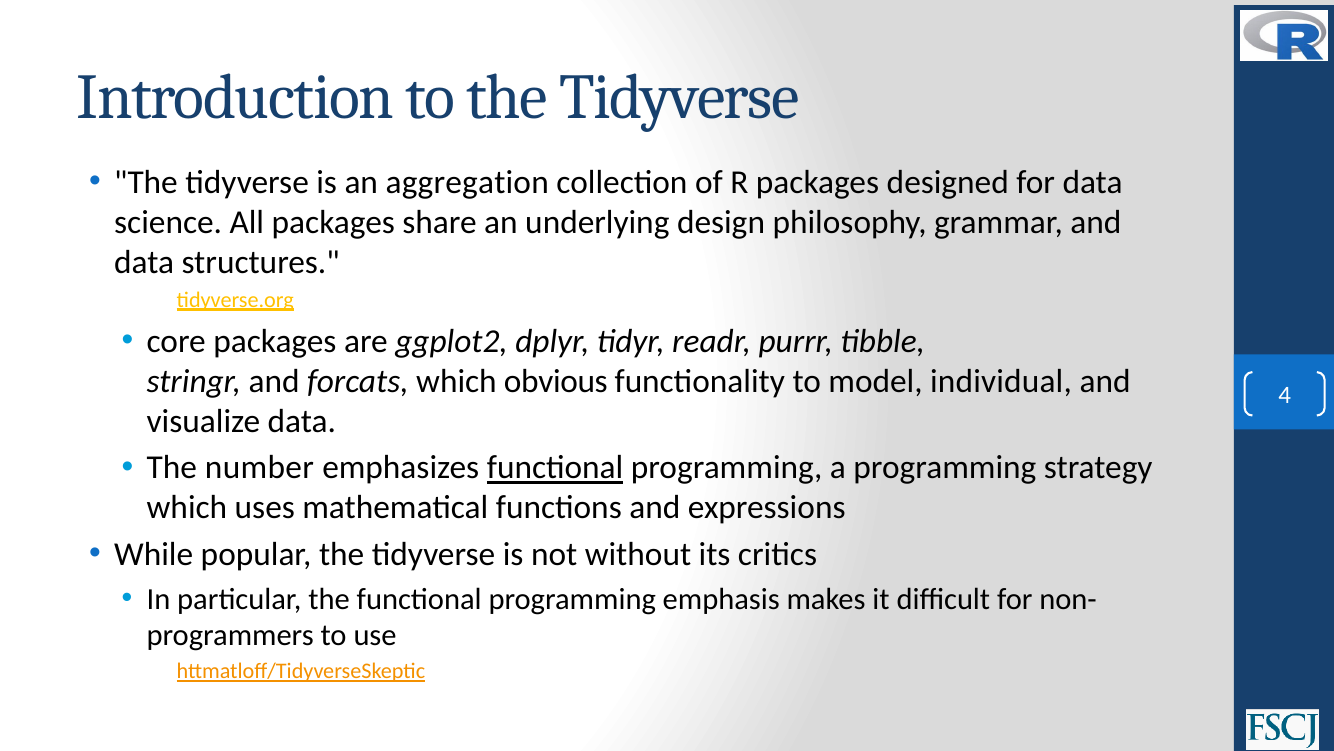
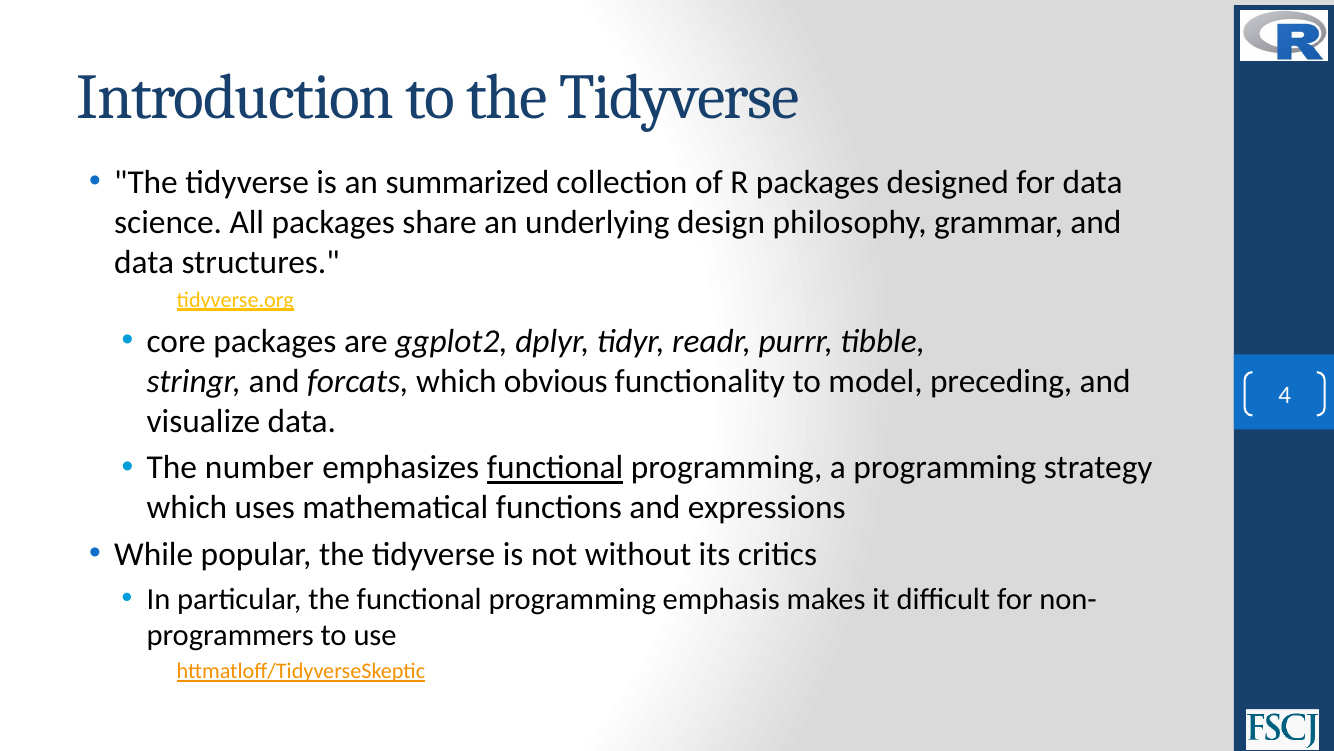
aggregation: aggregation -> summarized (467, 182)
individual: individual -> preceding (1001, 381)
